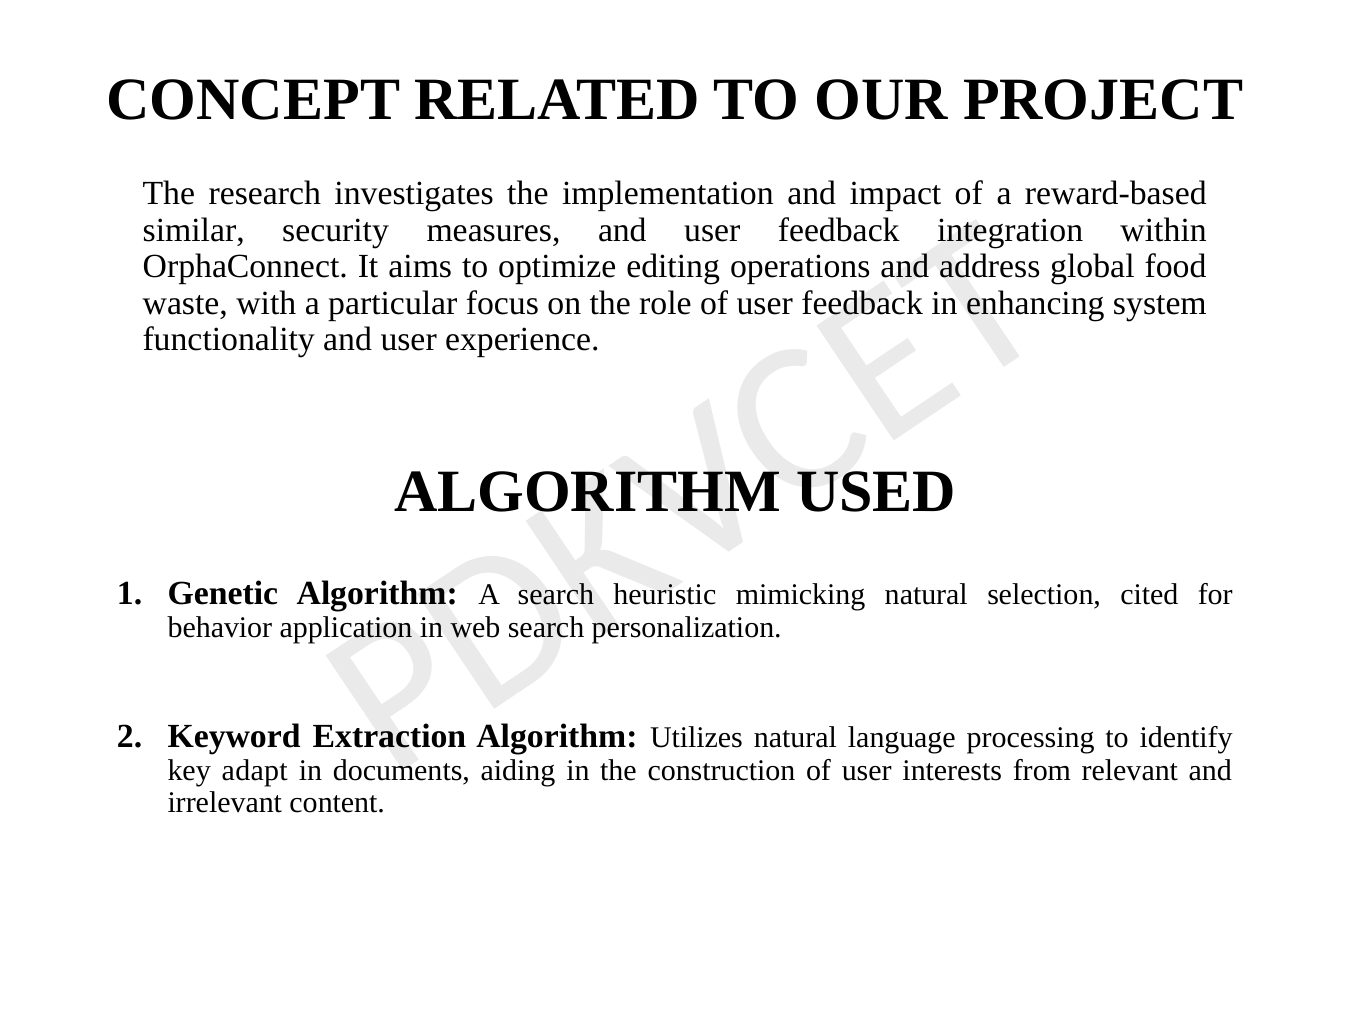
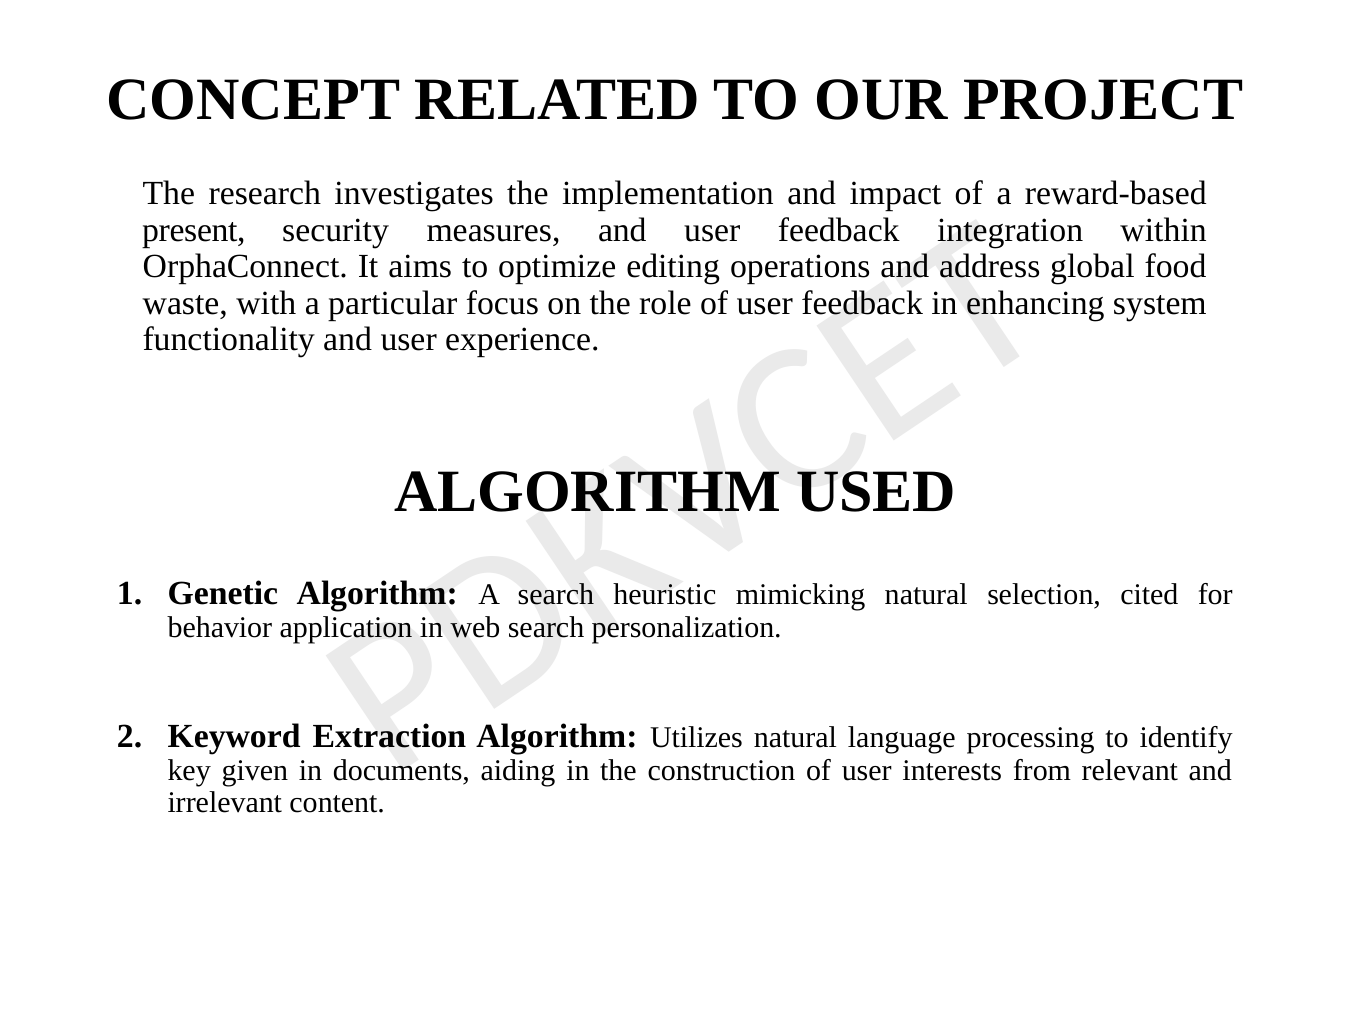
similar: similar -> present (194, 230)
adapt: adapt -> given (255, 771)
